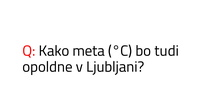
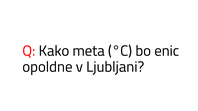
tudi: tudi -> enic (167, 51)
